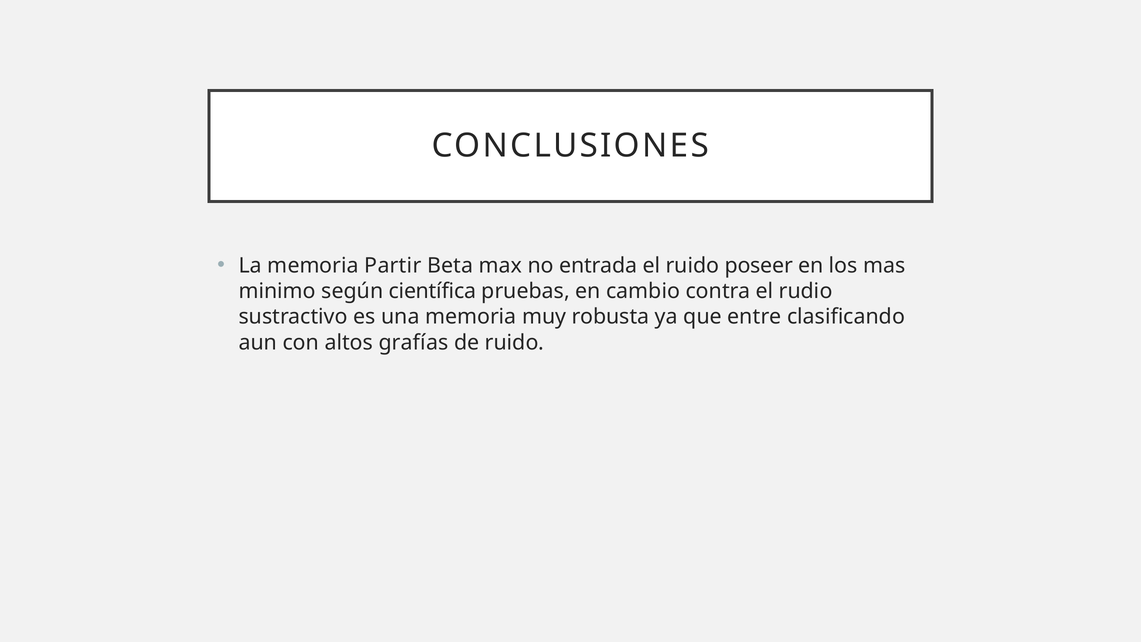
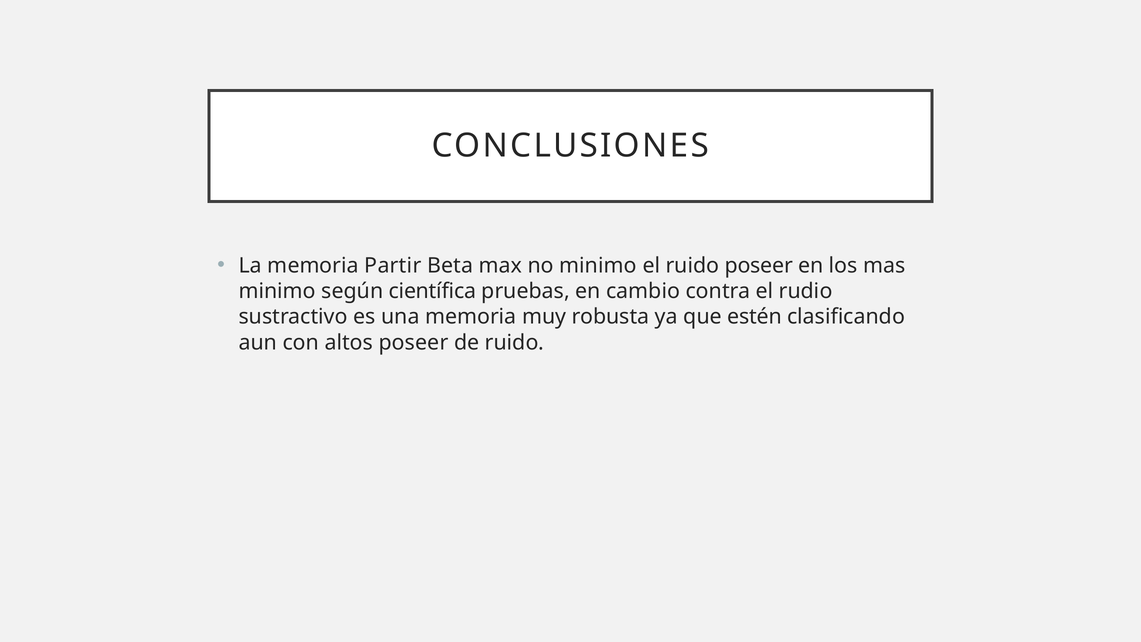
no entrada: entrada -> minimo (598, 265)
entre: entre -> estén (755, 317)
altos grafías: grafías -> poseer (413, 343)
